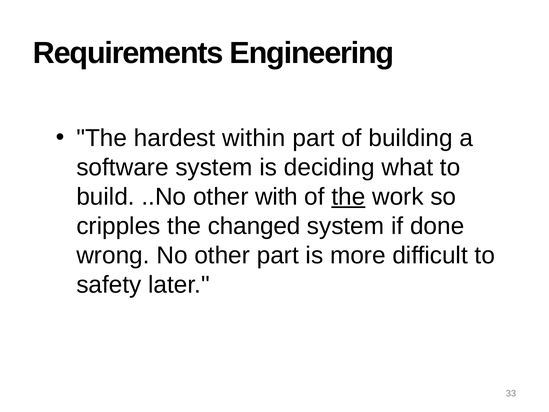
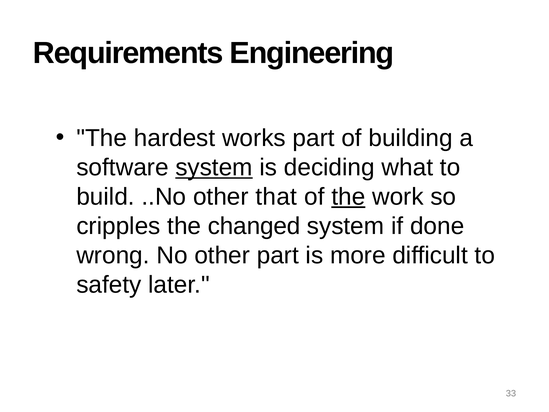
within: within -> works (254, 138)
system underline: none -> present (214, 167)
with: with -> that (276, 197)
